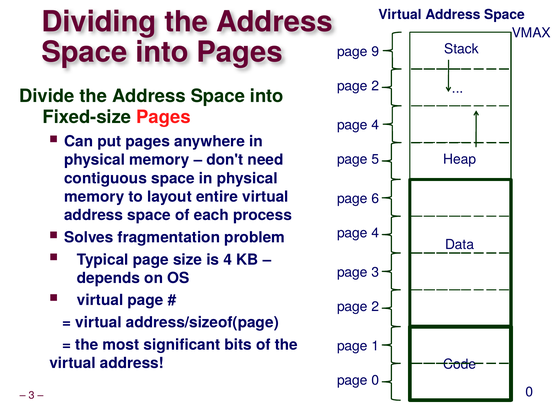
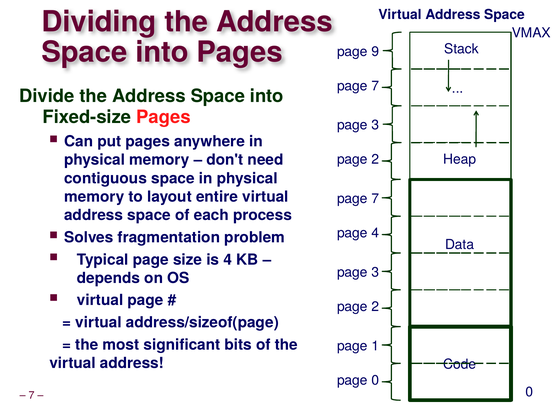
2: 2 -> 7 (375, 86)
4: 4 -> 3 (375, 125)
5: 5 -> 2 (375, 159)
6: 6 -> 7 (375, 199)
3: 3 -> 7 (32, 395)
